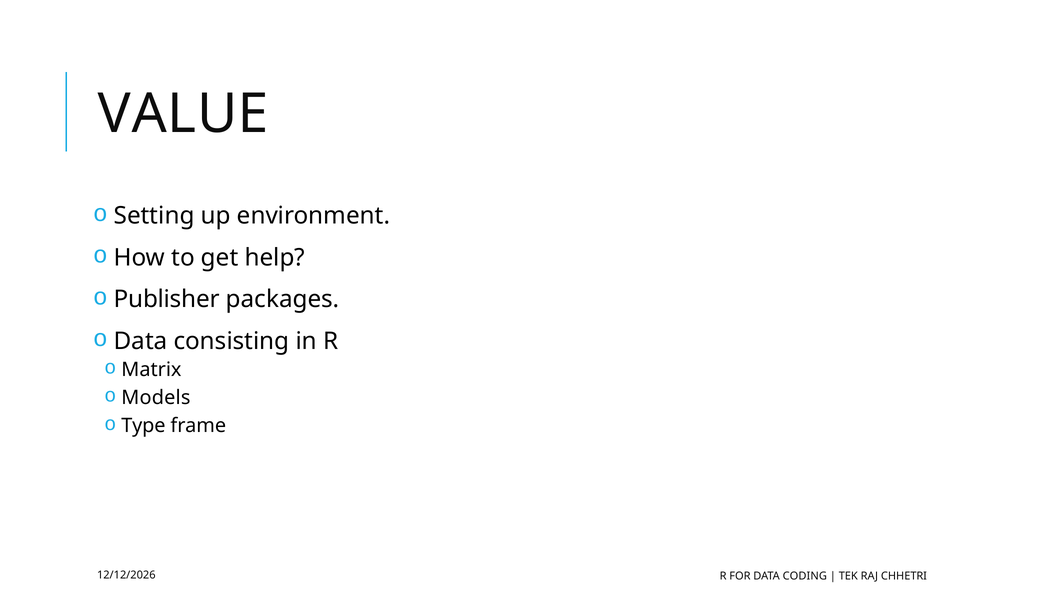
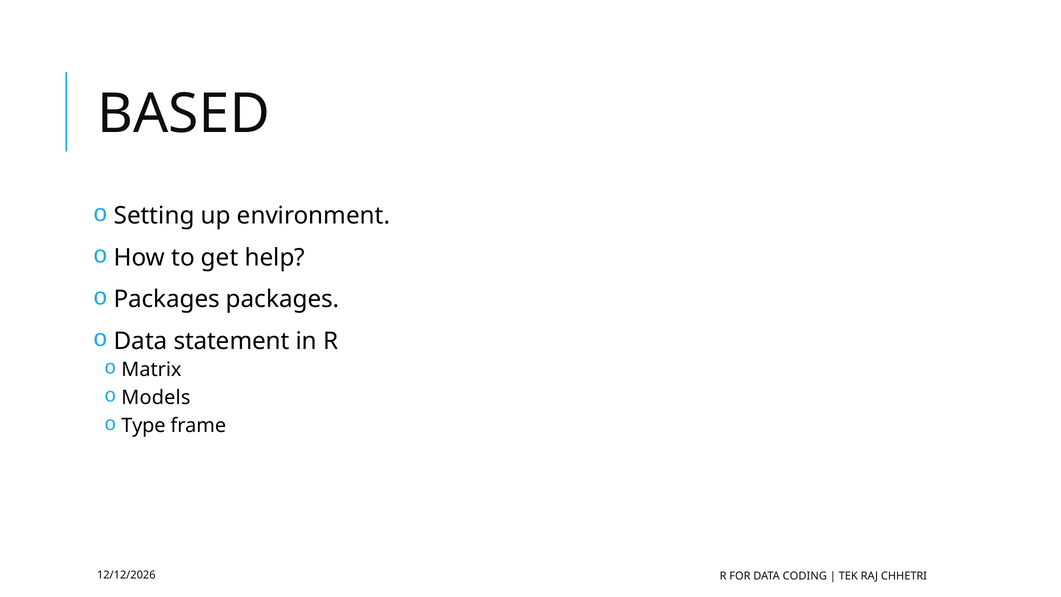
VALUE: VALUE -> BASED (184, 114)
Publisher: Publisher -> Packages (167, 299)
consisting: consisting -> statement (232, 341)
